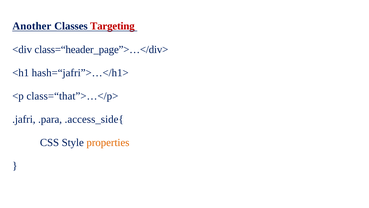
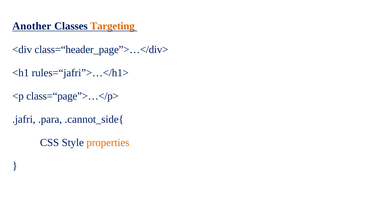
Targeting colour: red -> orange (112, 26)
hash=“jafri”>…</h1>: hash=“jafri”>…</h1> -> rules=“jafri”>…</h1> (80, 73)
class=“that”>…</p>: class=“that”>…</p> -> class=“page”>…</p> (73, 96)
.access_side{: .access_side{ -> .cannot_side{ (94, 119)
